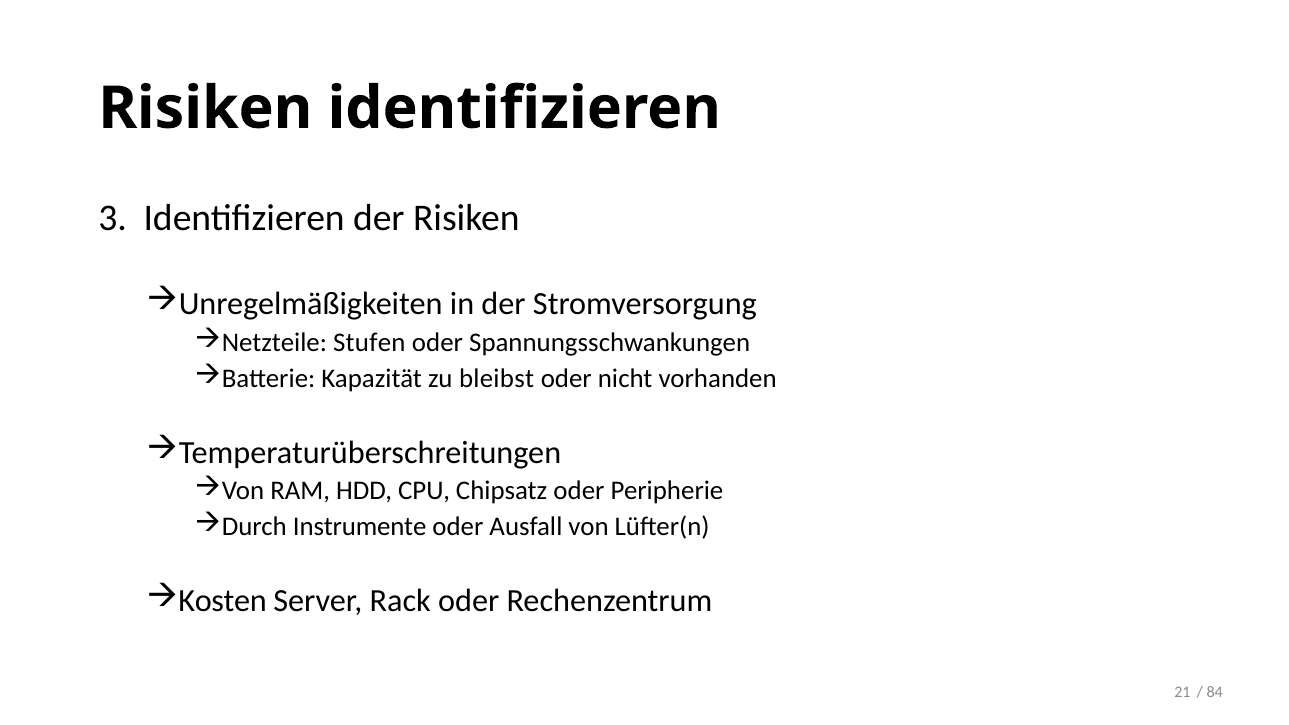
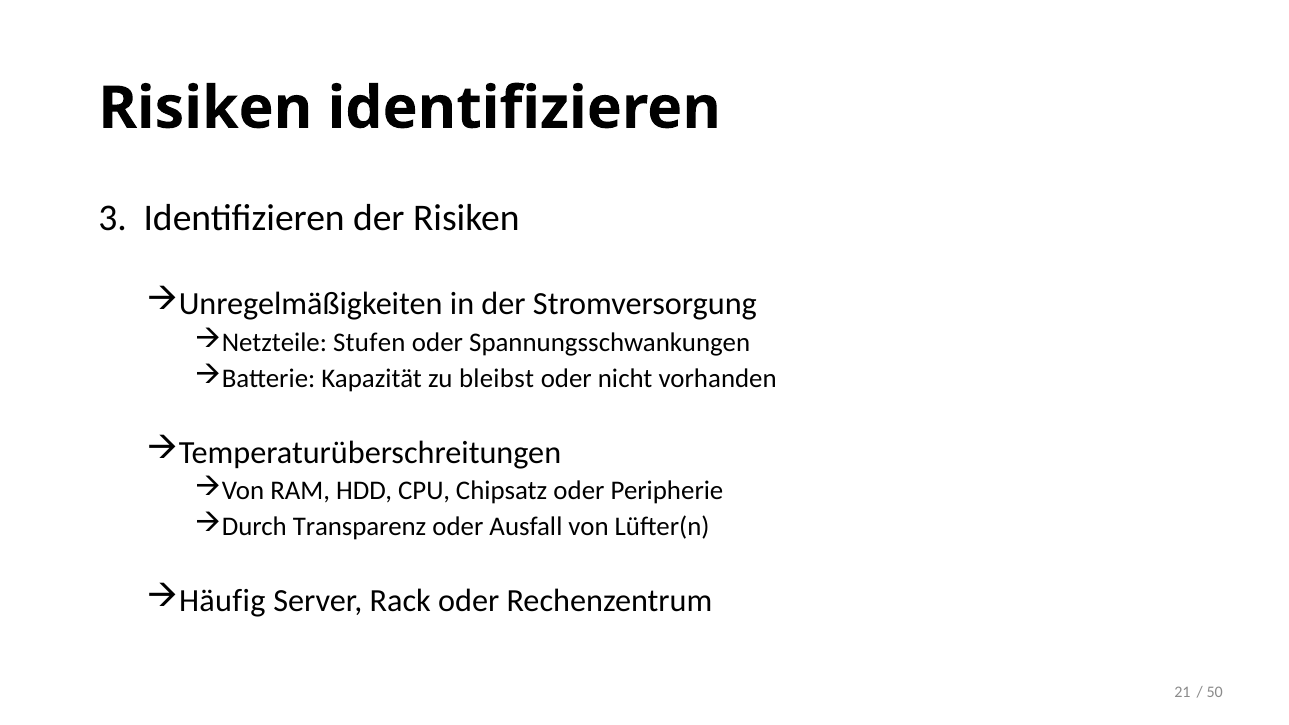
Instrumente: Instrumente -> Transparenz (360, 527)
Kosten: Kosten -> Häufig (222, 601)
84: 84 -> 50 (1215, 692)
